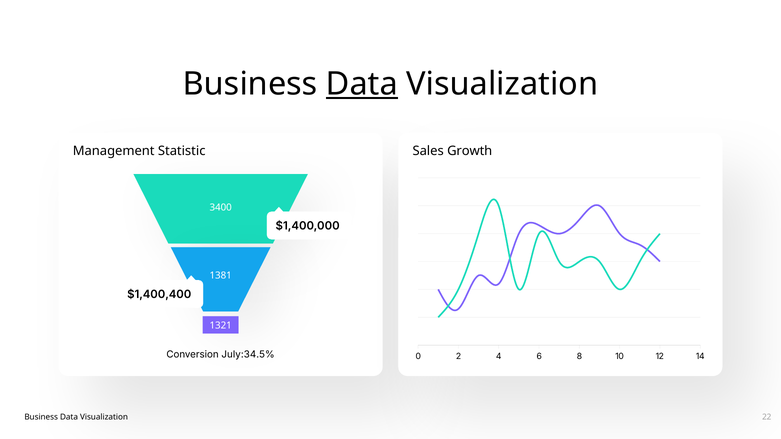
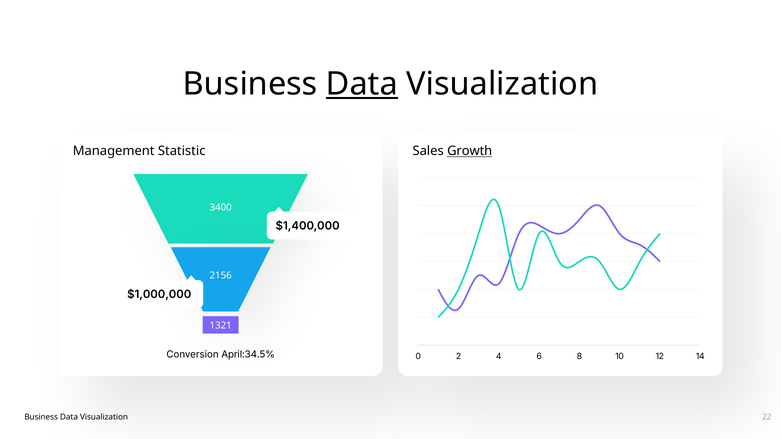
Growth underline: none -> present (470, 151)
1381: 1381 -> 2156 (221, 276)
$1,400,400: $1,400,400 -> $1,000,000 (159, 295)
July:34.5%: July:34.5% -> April:34.5% (248, 355)
